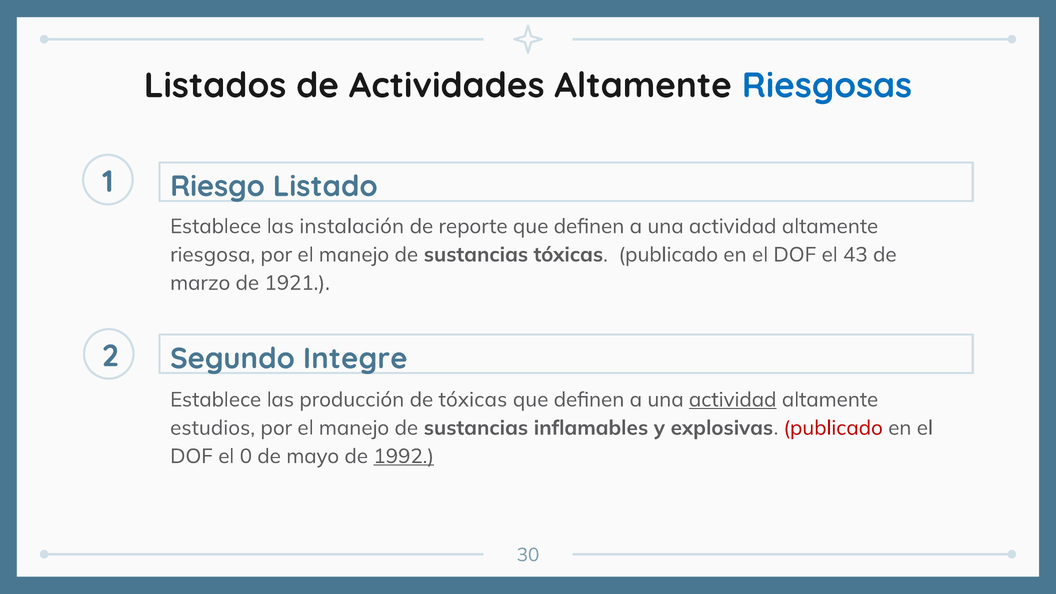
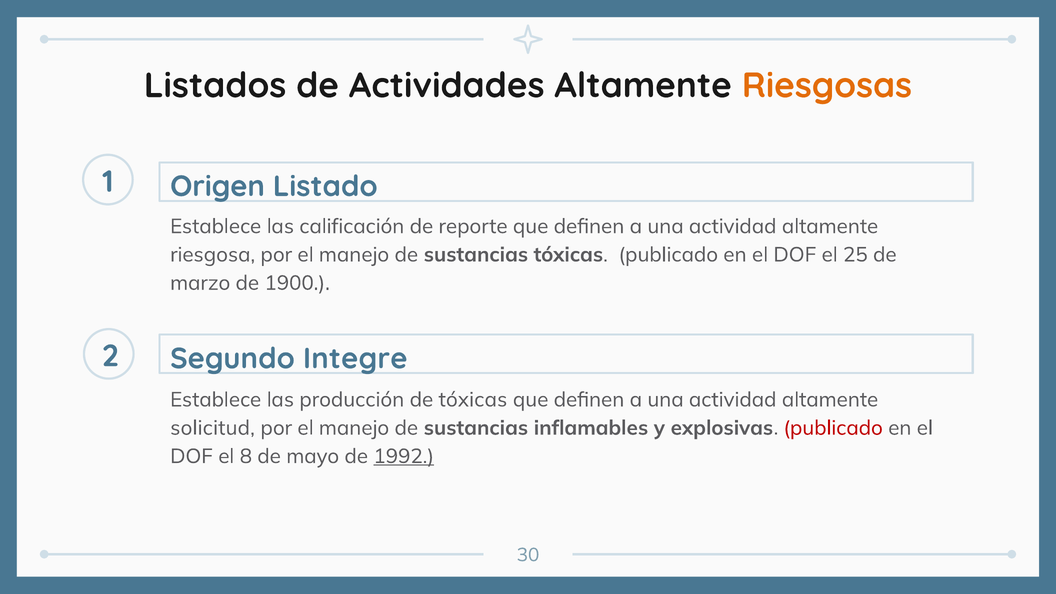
Riesgosas colour: blue -> orange (827, 86)
Riesgo: Riesgo -> Origen (217, 186)
instalación: instalación -> calificación (352, 226)
43: 43 -> 25 (855, 255)
1921: 1921 -> 1900 (297, 283)
actividad underline: present -> none (733, 400)
estudios: estudios -> solicitud (213, 428)
0: 0 -> 8 (246, 456)
